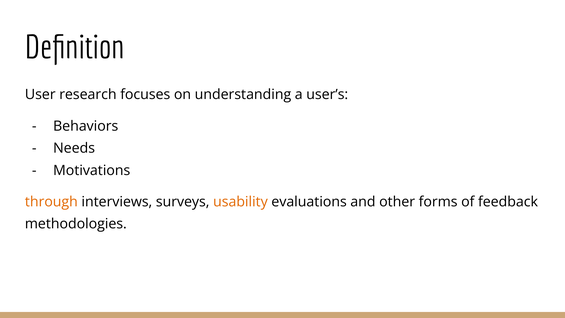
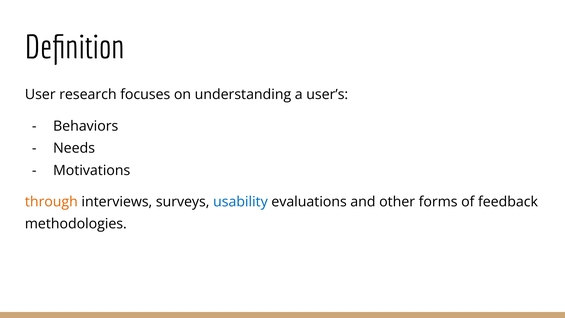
usability colour: orange -> blue (240, 202)
